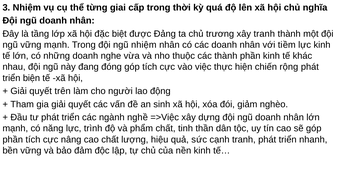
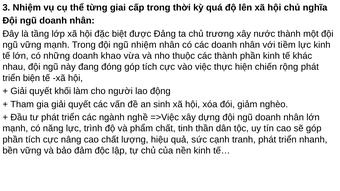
xây tranh: tranh -> nước (264, 34)
nghe: nghe -> khao (111, 56)
trên: trên -> khối (63, 91)
